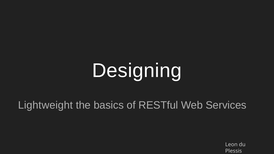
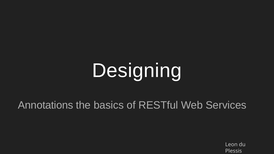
Lightweight: Lightweight -> Annotations (46, 105)
